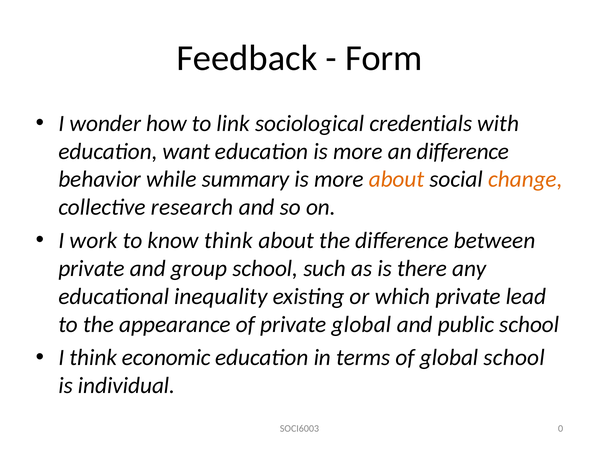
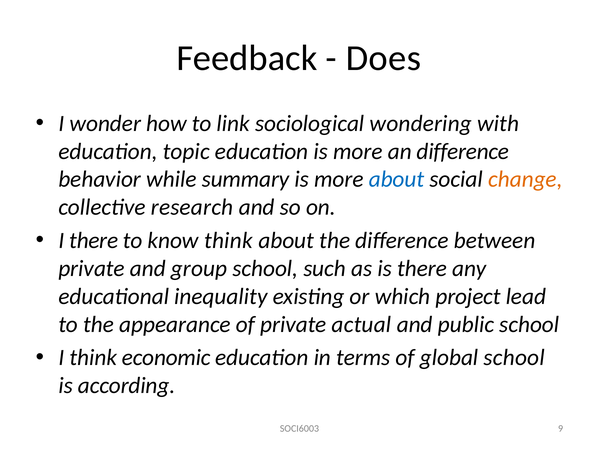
Form: Form -> Does (383, 58)
credentials: credentials -> wondering (421, 123)
want: want -> topic (186, 151)
about colour: orange -> blue (397, 179)
I work: work -> there (94, 241)
which private: private -> project (468, 297)
private global: global -> actual (361, 325)
individual: individual -> according (127, 386)
0: 0 -> 9 (561, 429)
